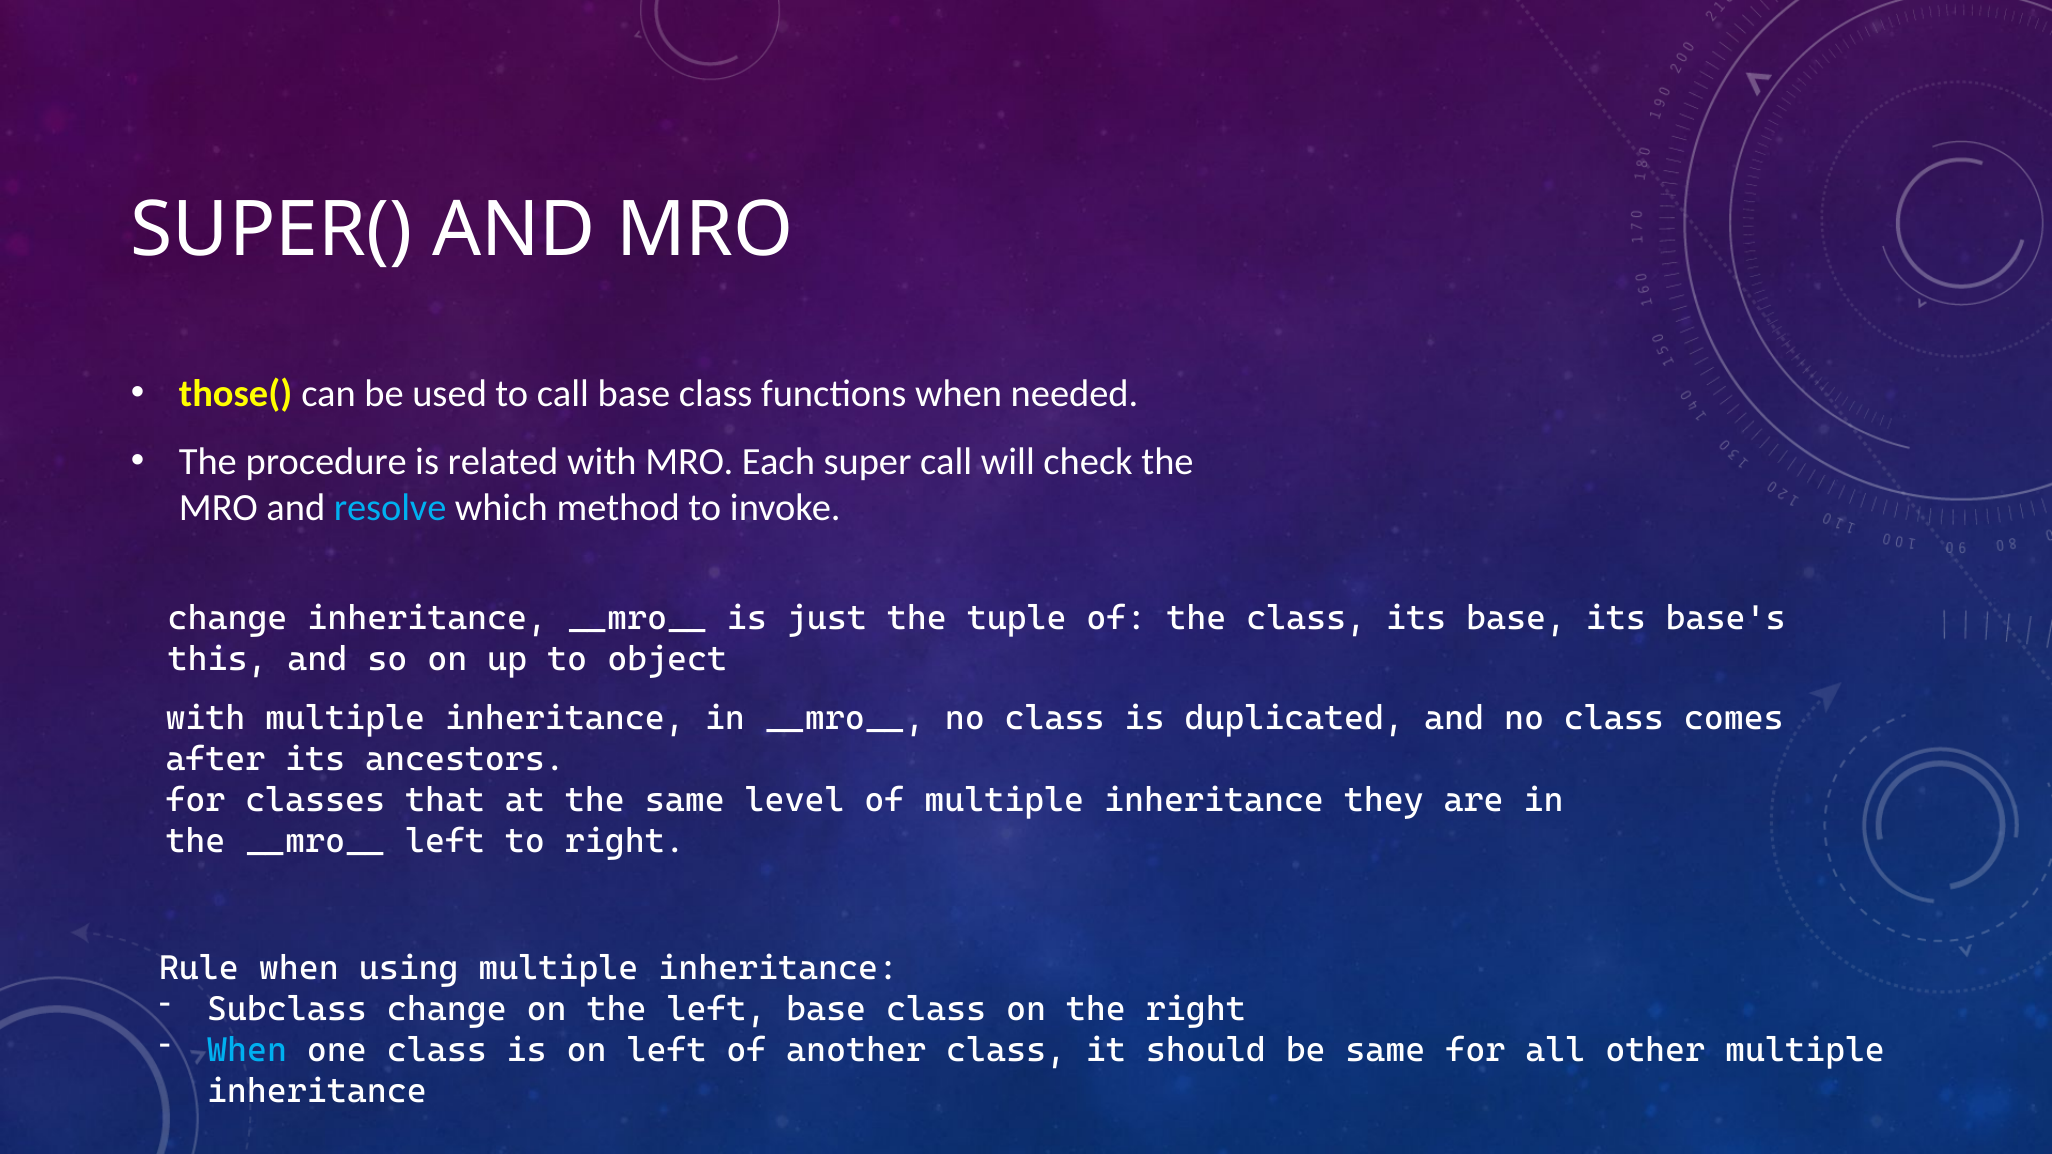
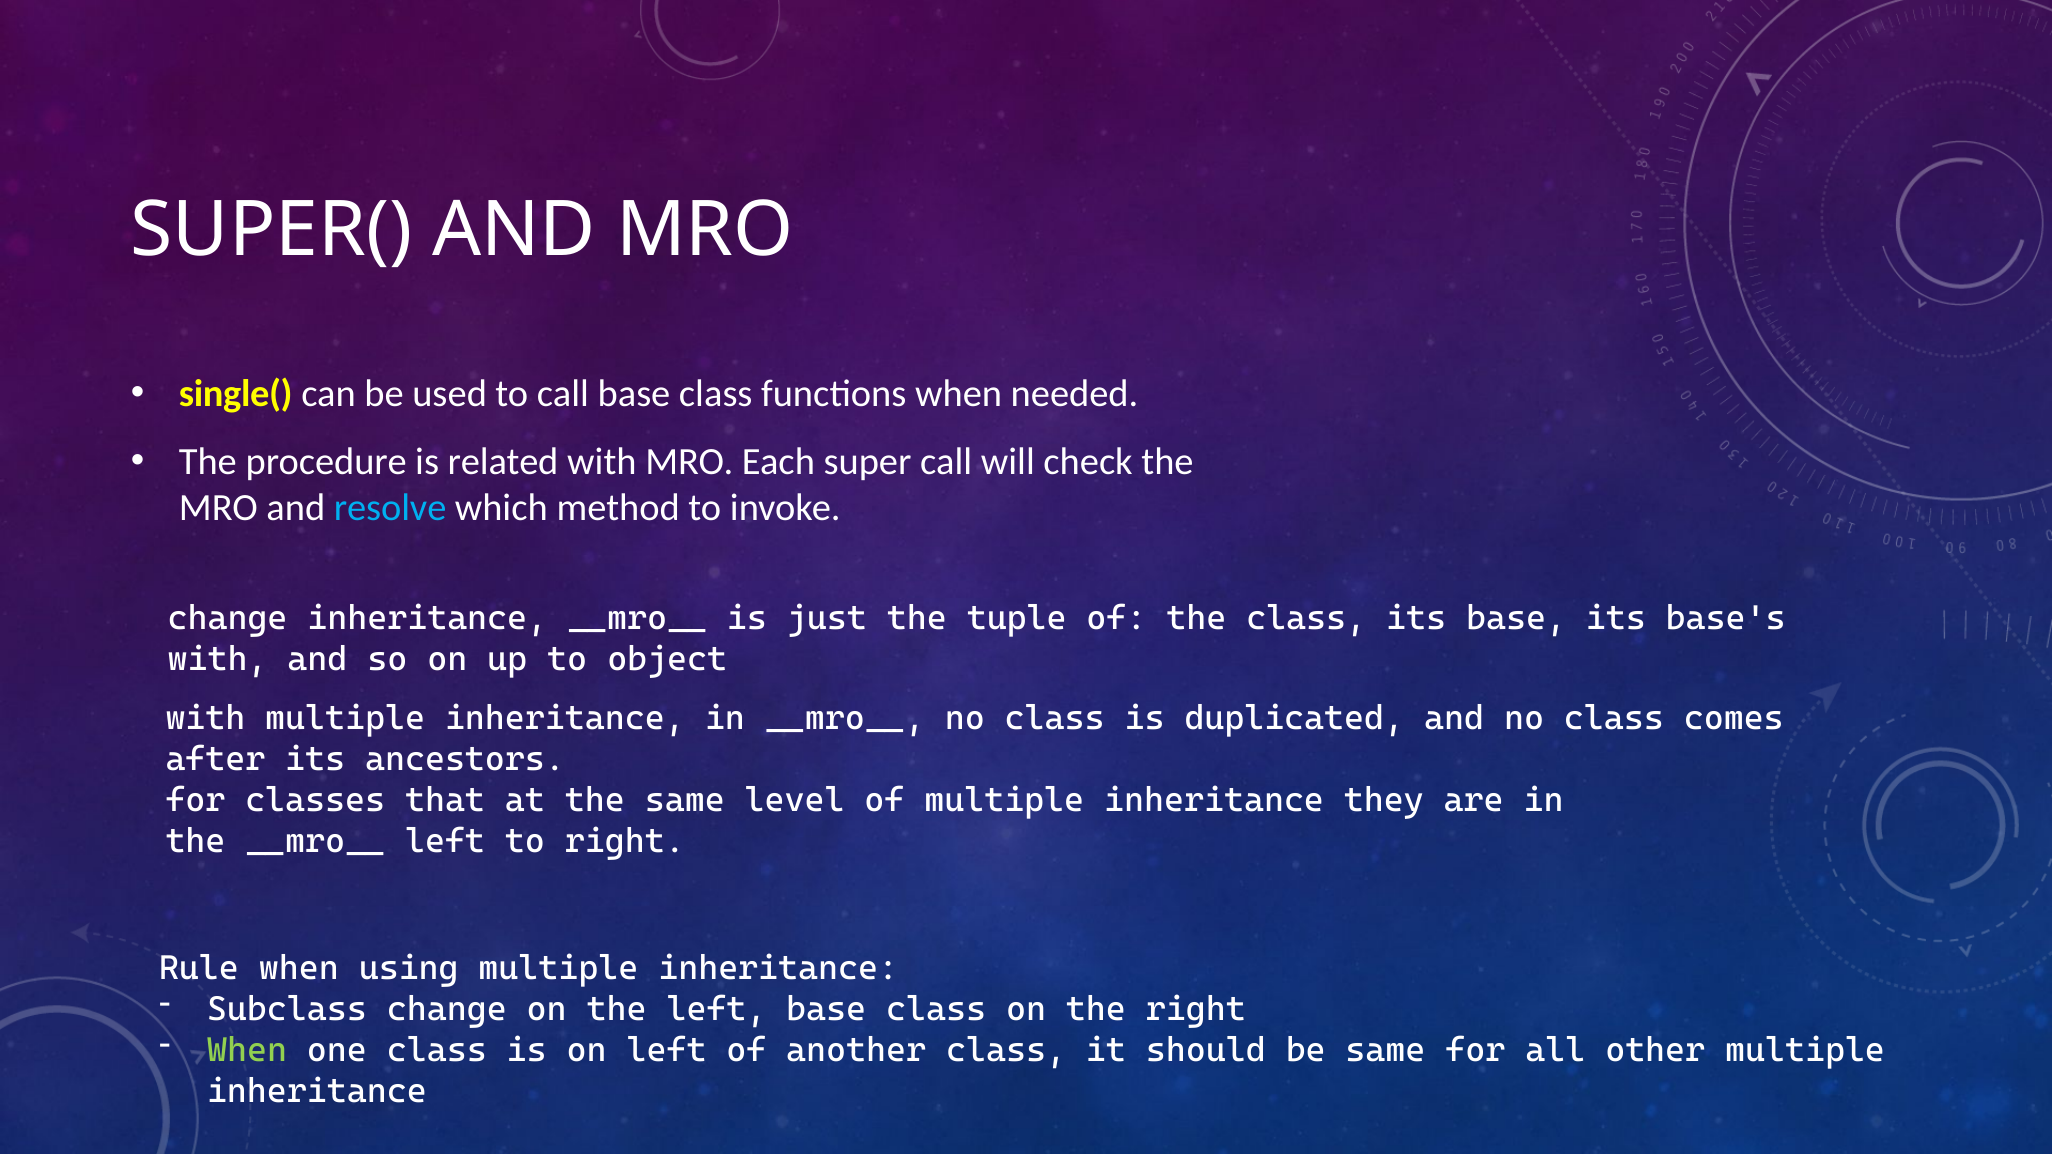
those(: those( -> single( (236, 394)
this: this -> with (218, 660)
When colour: light blue -> light green (247, 1051)
